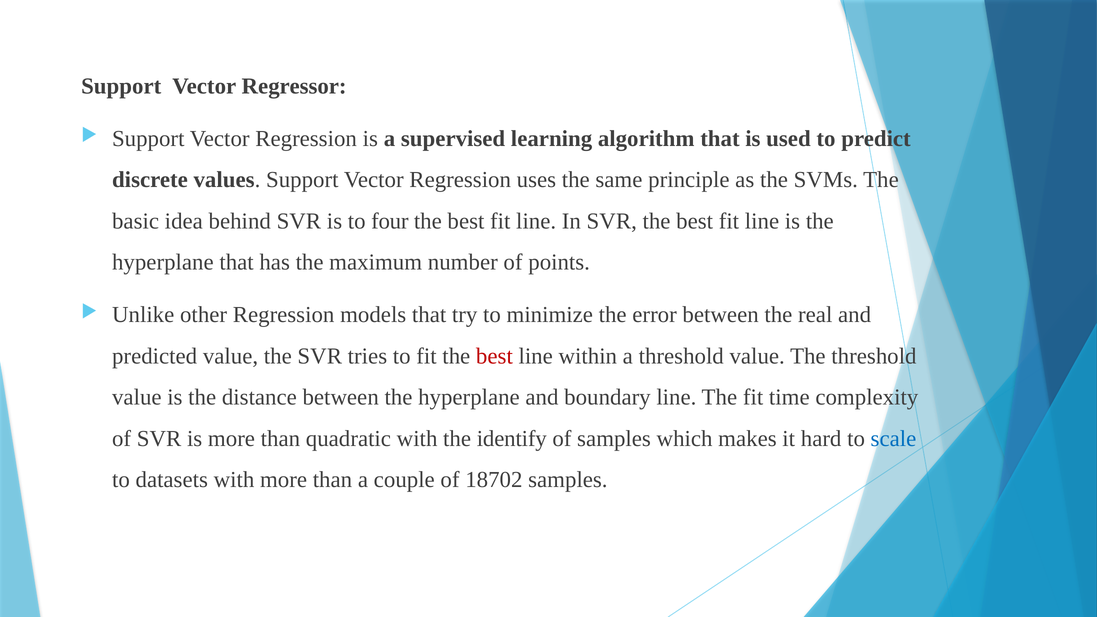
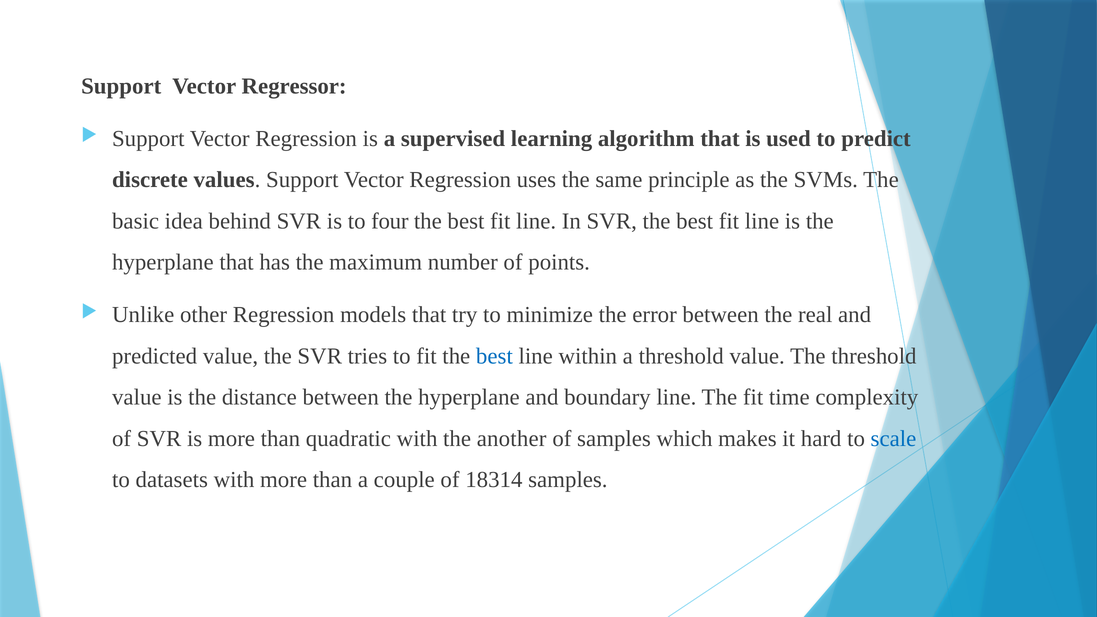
best colour: red -> blue (494, 356)
identify: identify -> another (512, 439)
18702: 18702 -> 18314 (494, 480)
